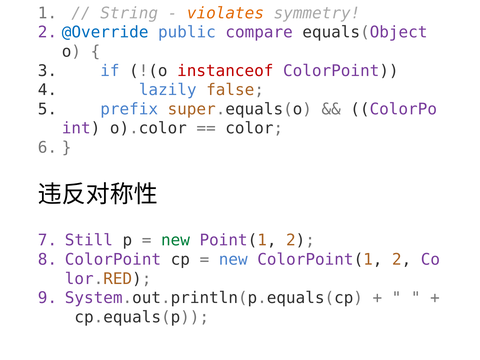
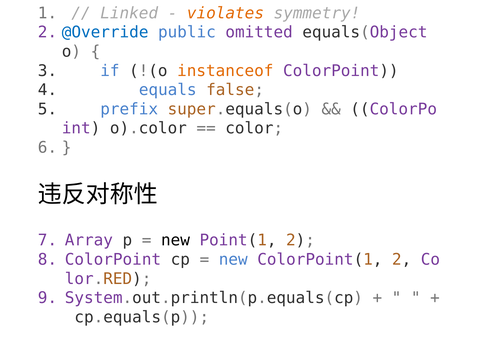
String: String -> Linked (129, 13)
compare: compare -> omitted (259, 32)
instanceof colour: red -> orange (225, 71)
lazily: lazily -> equals (168, 90)
Still: Still -> Array (89, 240)
new colour: green -> black (175, 240)
